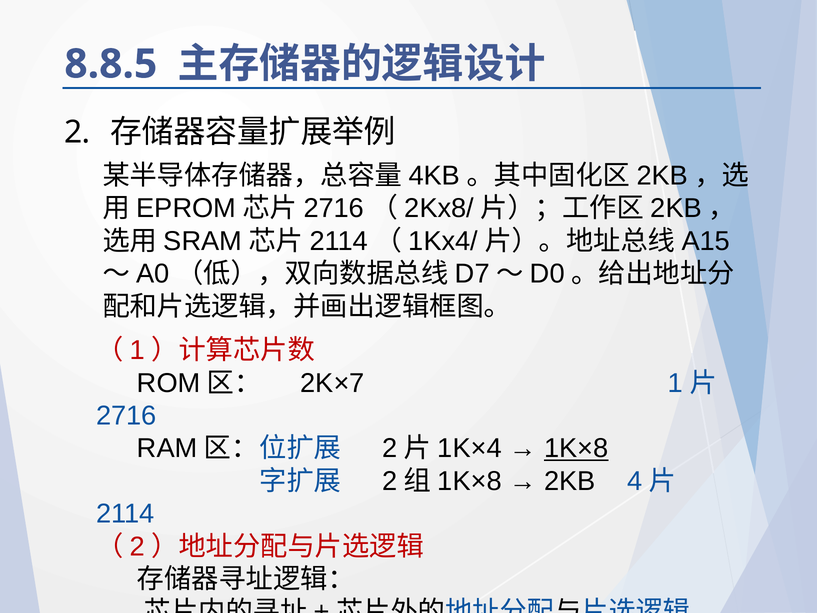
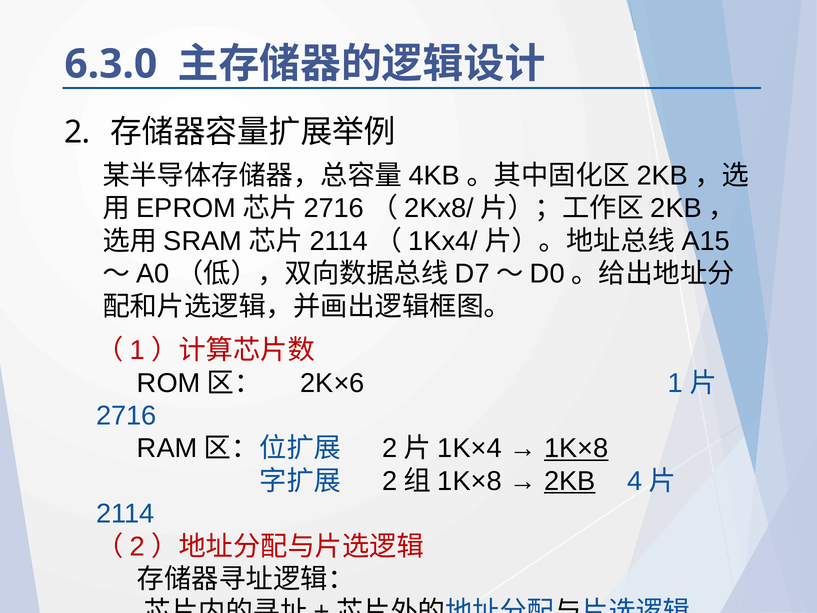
8.8.5: 8.8.5 -> 6.3.0 (111, 64)
2K×7: 2K×7 -> 2K×6 (332, 383)
2KB underline: none -> present (570, 481)
